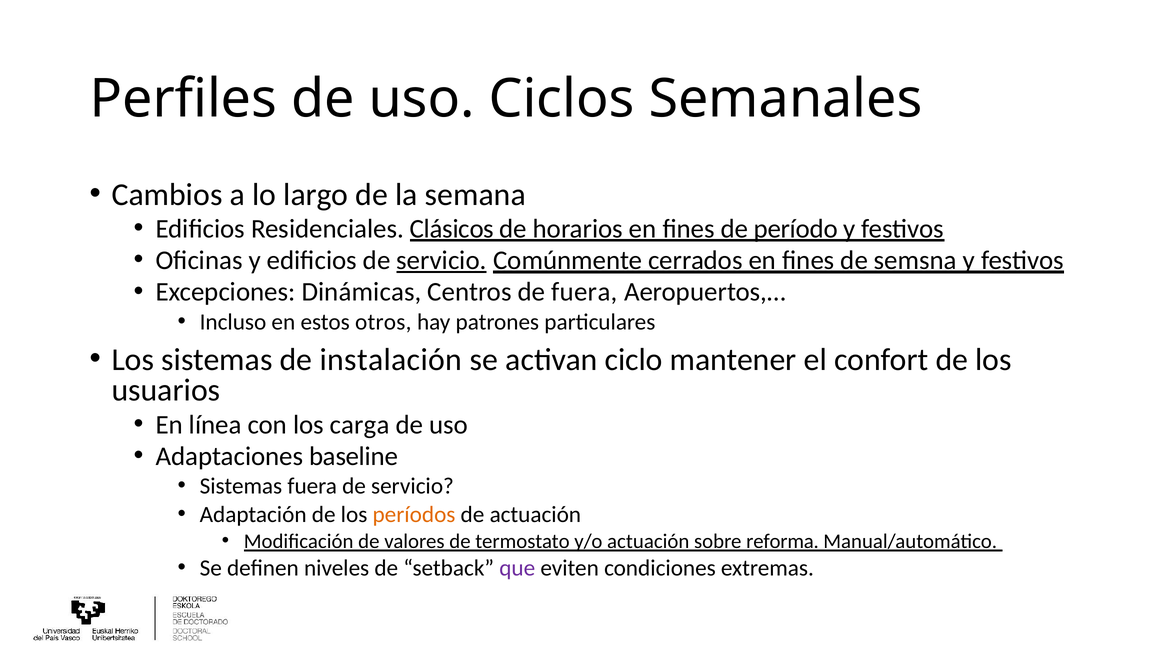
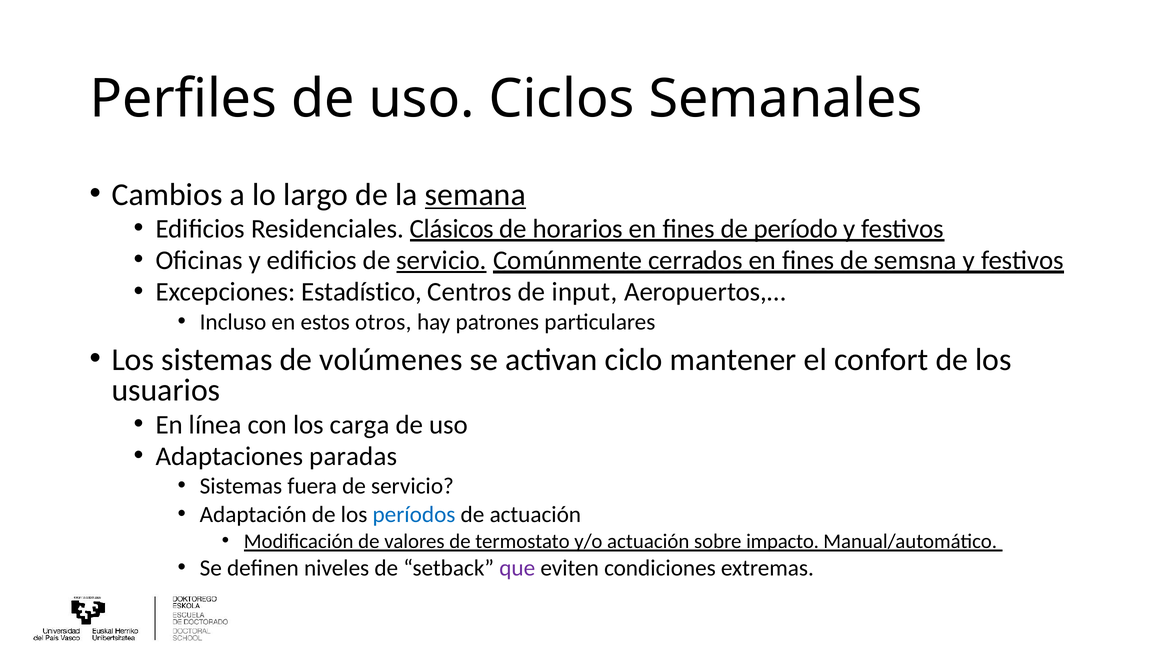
semana underline: none -> present (475, 195)
Dinámicas: Dinámicas -> Estadístico (362, 292)
de fuera: fuera -> input (584, 292)
instalación: instalación -> volúmenes (391, 359)
baseline: baseline -> paradas (353, 456)
períodos colour: orange -> blue (414, 514)
reforma: reforma -> impacto (783, 541)
